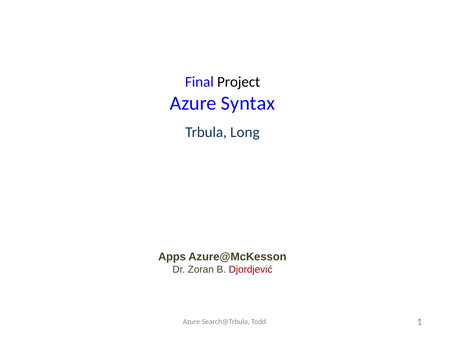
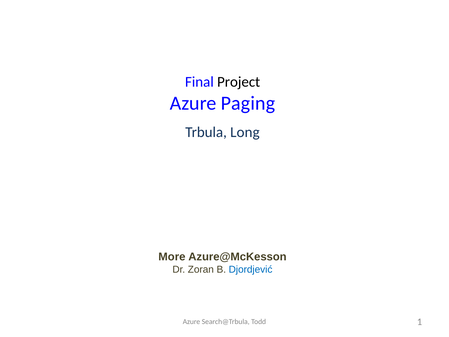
Syntax: Syntax -> Paging (248, 103)
Apps: Apps -> More (172, 257)
Djordjević colour: red -> blue (251, 269)
